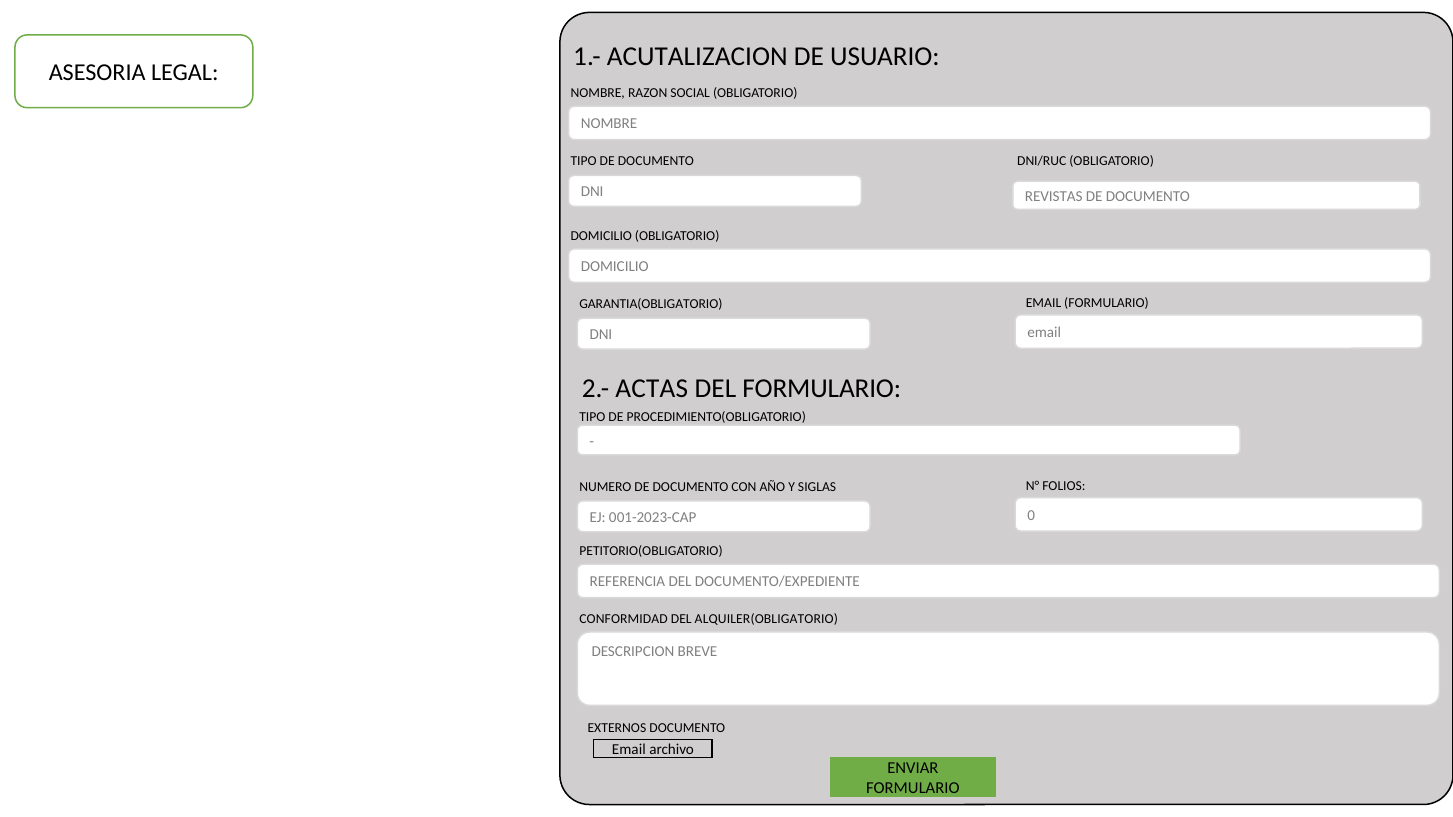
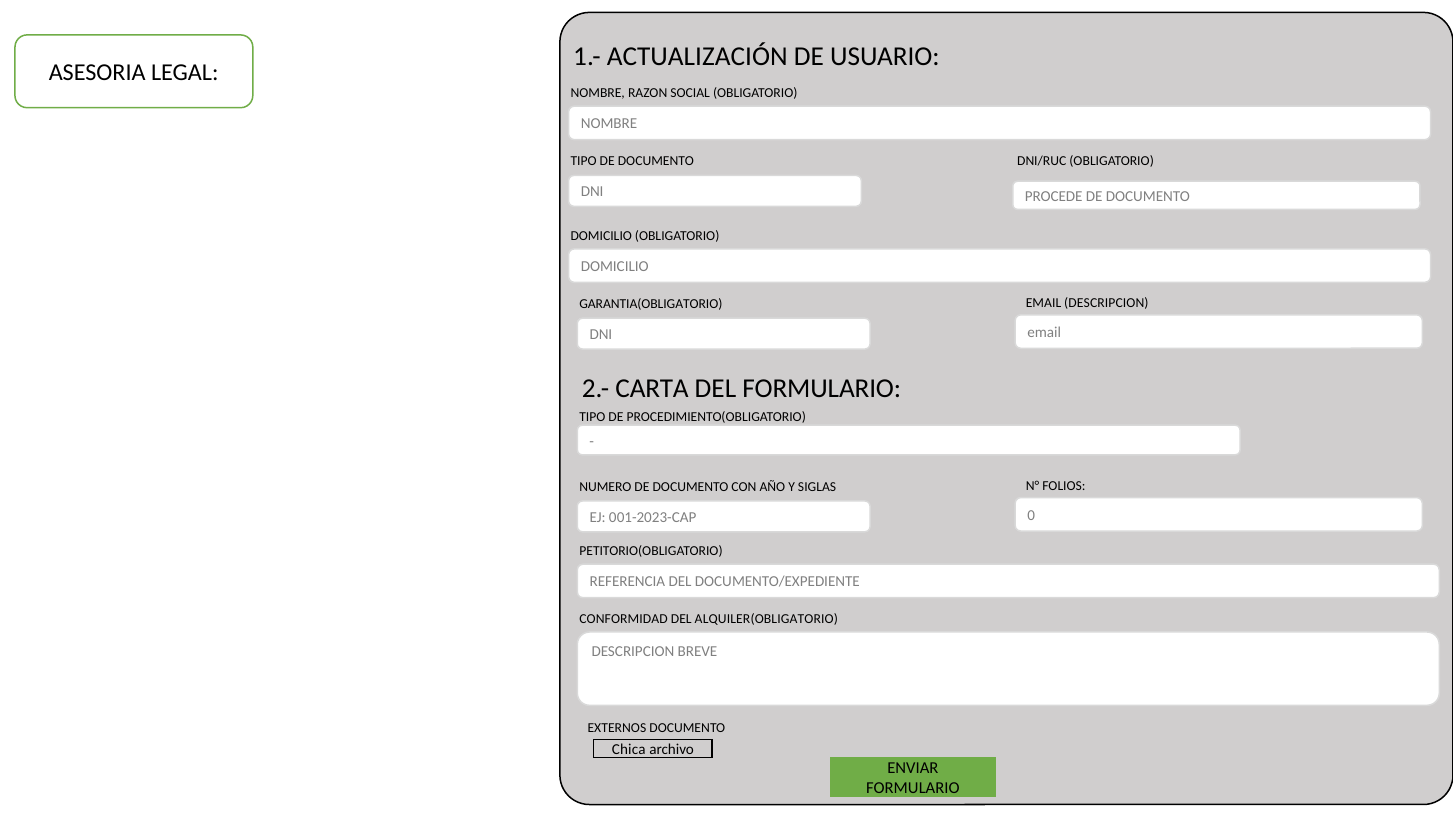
ACUTALIZACION: ACUTALIZACION -> ACTUALIZACIÓN (697, 57)
REVISTAS: REVISTAS -> PROCEDE (1054, 196)
EMAIL FORMULARIO: FORMULARIO -> DESCRIPCION (1106, 303)
ACTAS: ACTAS -> CARTA (652, 388)
Email: Email -> Chica (629, 750)
